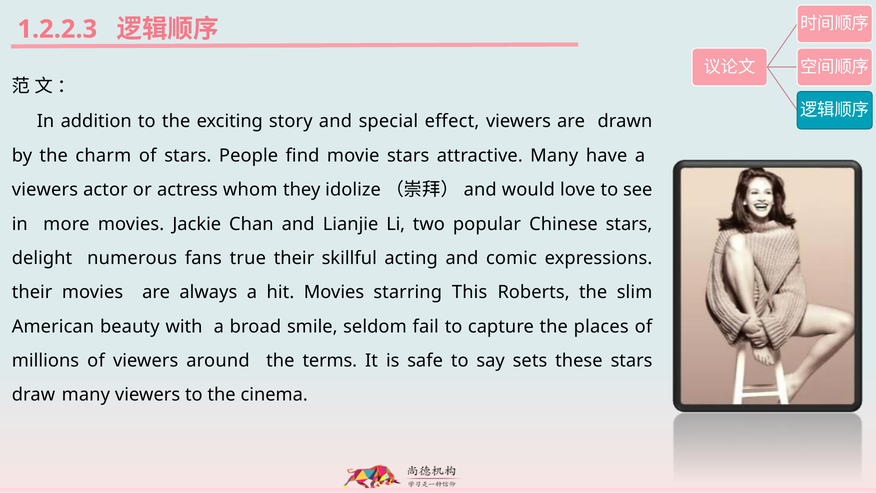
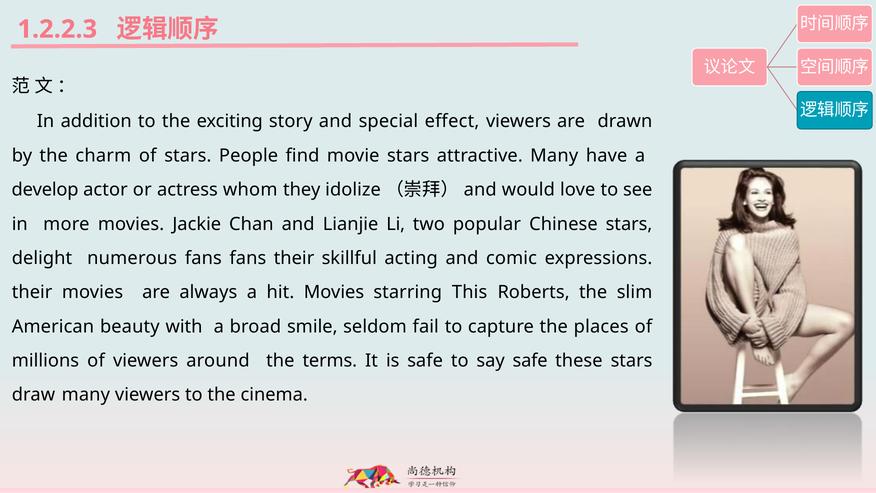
viewers: viewers -> develop (45, 190)
fans true: true -> fans (248, 258)
say sets: sets -> safe (530, 361)
